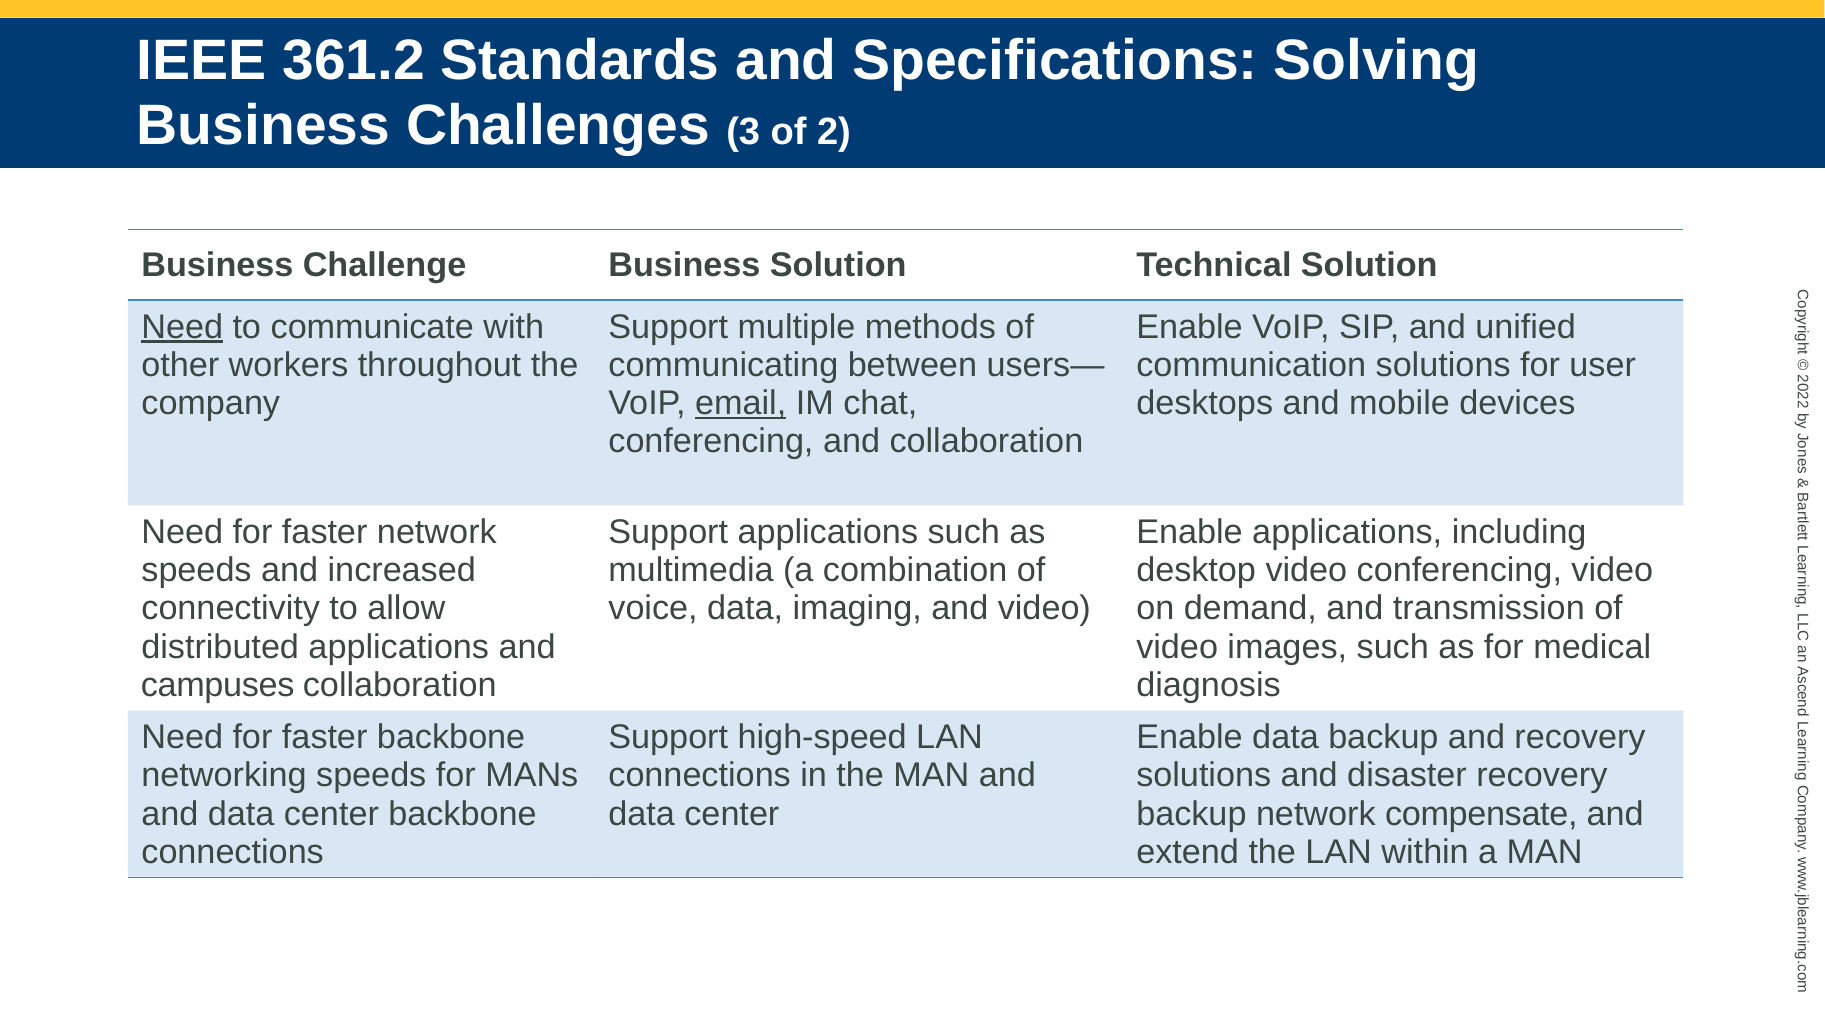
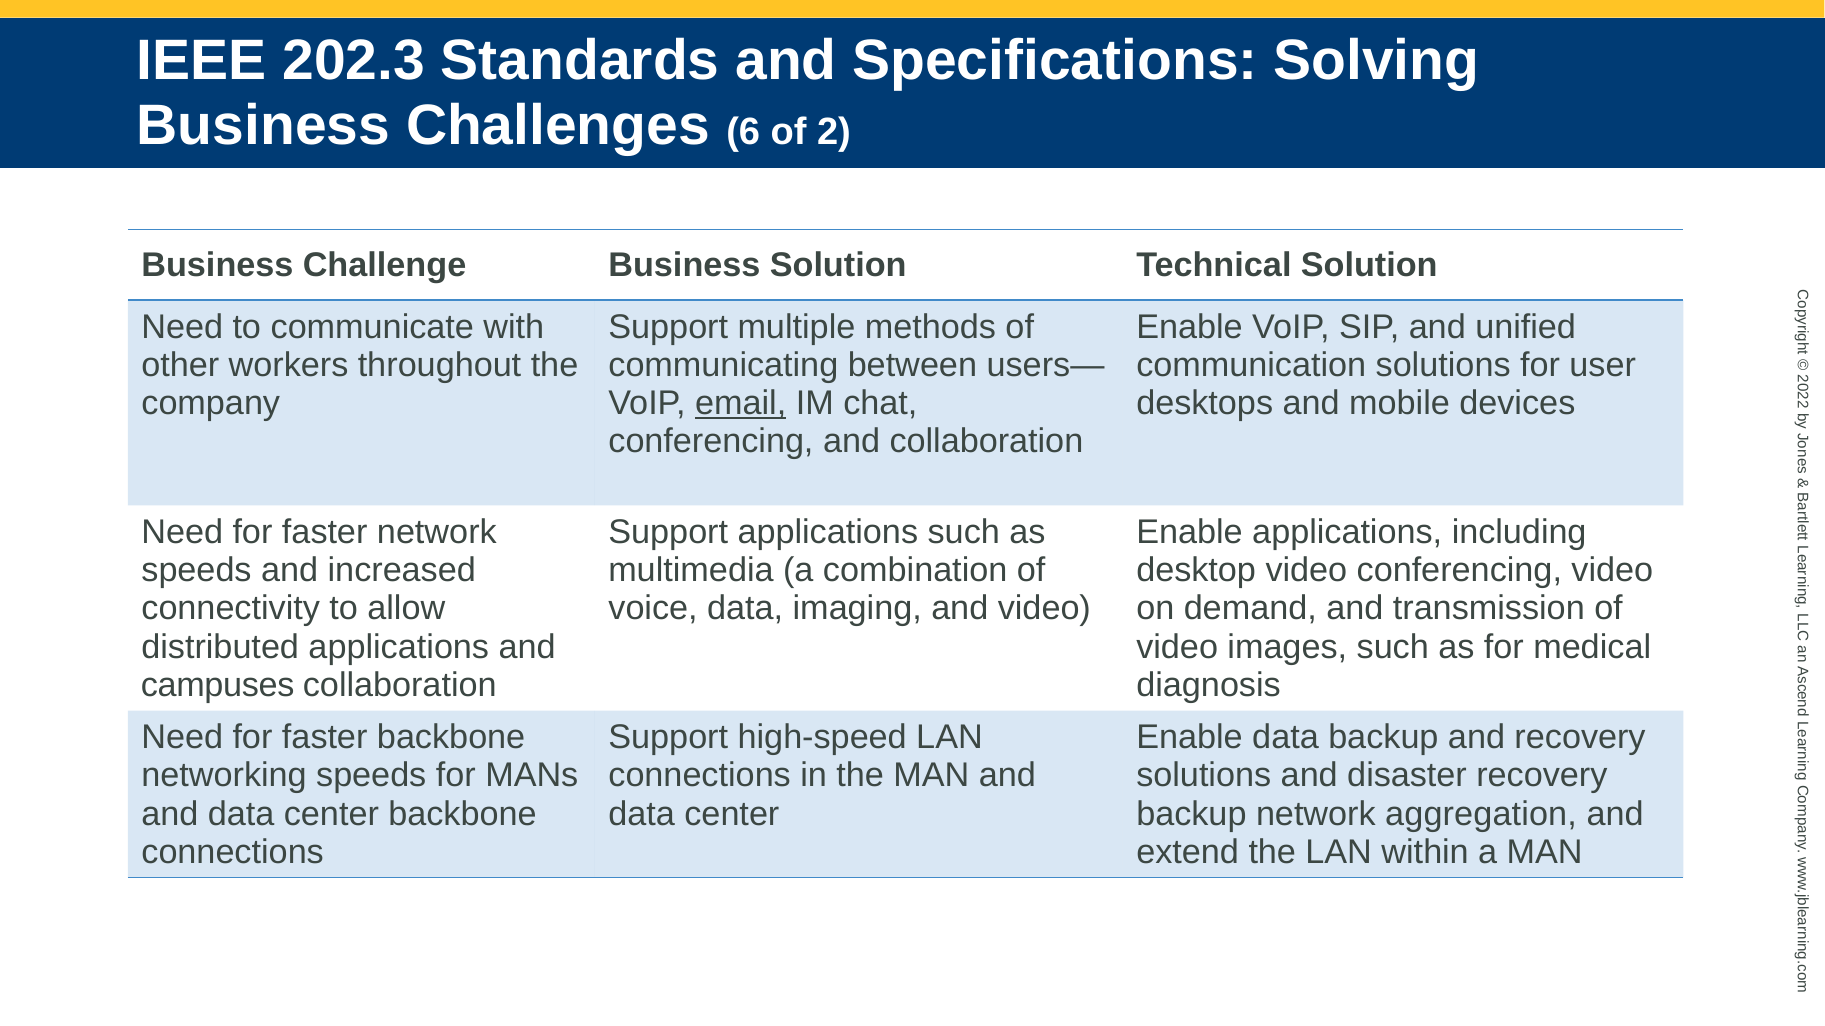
361.2: 361.2 -> 202.3 (354, 61)
3: 3 -> 6 (743, 133)
Need underline: present -> none (182, 327)
compensate: compensate -> aggregation (1481, 814)
